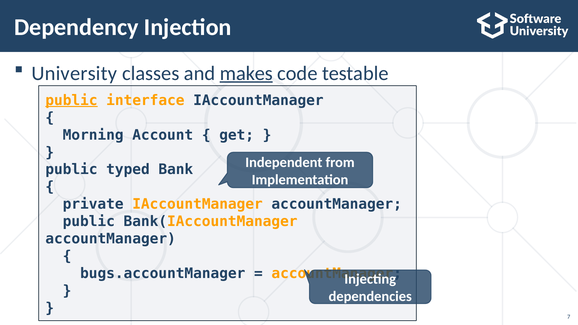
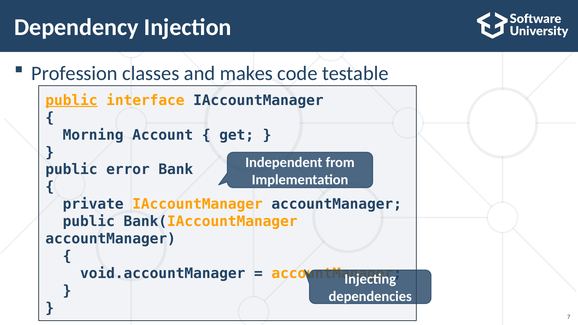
University: University -> Profession (74, 73)
makes underline: present -> none (246, 73)
typed: typed -> error (128, 170)
bugs.accountManager: bugs.accountManager -> void.accountManager (163, 273)
